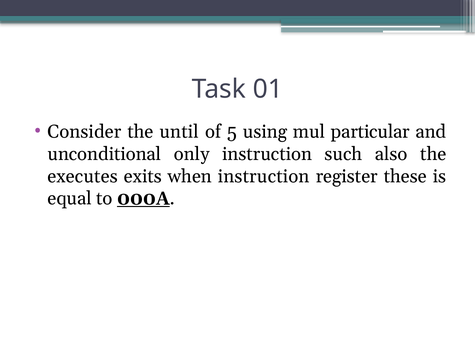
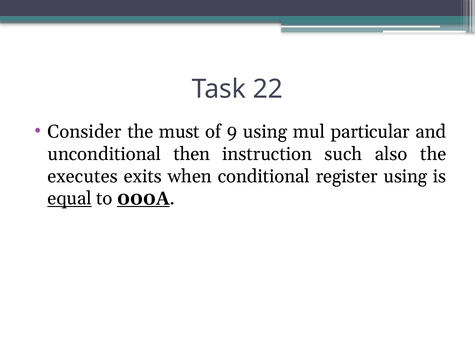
01: 01 -> 22 (268, 89)
until: until -> must (179, 132)
5: 5 -> 9 (232, 132)
only: only -> then (192, 154)
when instruction: instruction -> conditional (264, 176)
register these: these -> using (405, 176)
equal underline: none -> present (70, 198)
